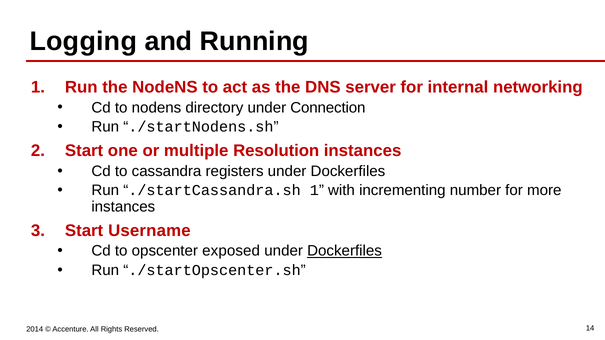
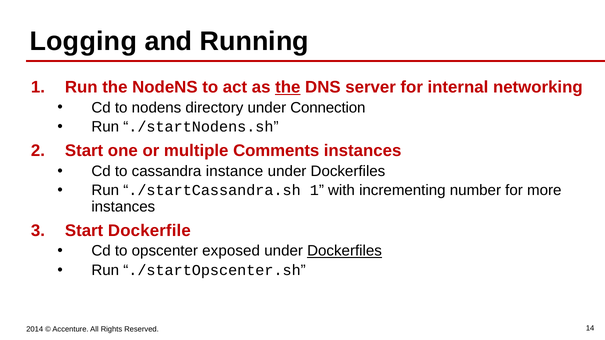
the underline: none -> present (288, 87)
Resolution: Resolution -> Comments (276, 151)
registers: registers -> instance (234, 171)
Username: Username -> Dockerfile (149, 231)
